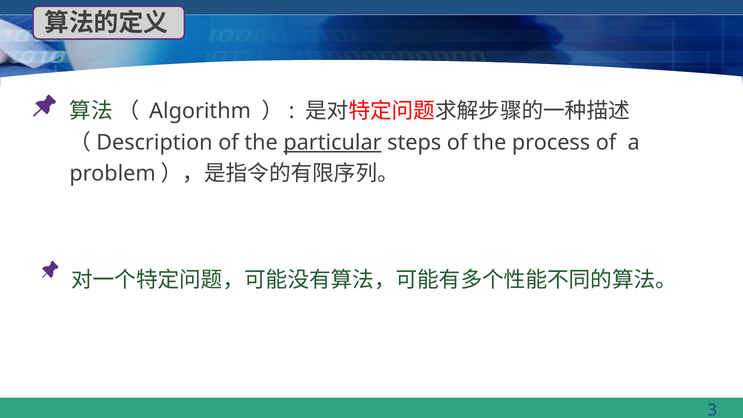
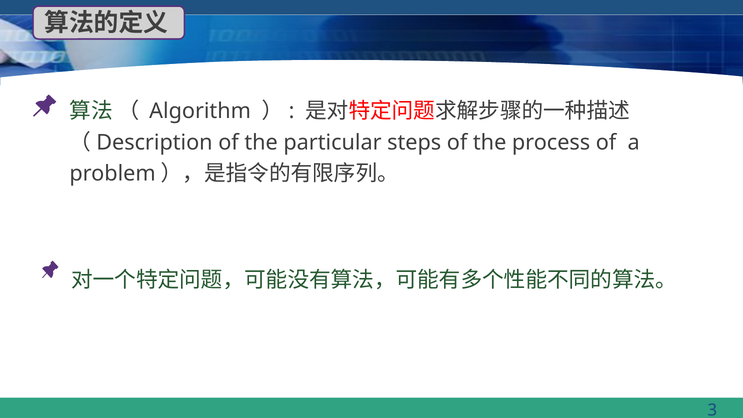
particular underline: present -> none (333, 143)
